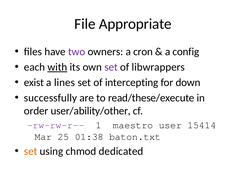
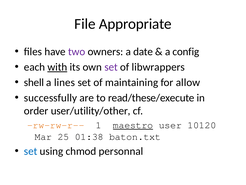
cron: cron -> date (143, 52)
exist: exist -> shell (34, 82)
intercepting: intercepting -> maintaining (132, 82)
down: down -> allow (188, 82)
user/ability/other: user/ability/other -> user/utility/other (91, 111)
rw-rw-r-- colour: purple -> orange (56, 125)
maestro underline: none -> present (133, 125)
15414: 15414 -> 10120 (202, 125)
set colour: orange -> blue (31, 151)
dedicated: dedicated -> personnal (121, 151)
